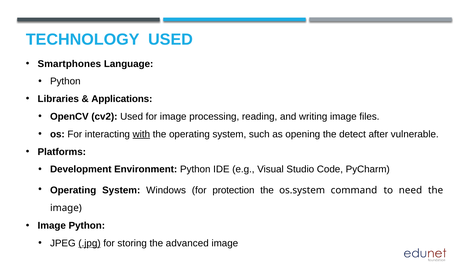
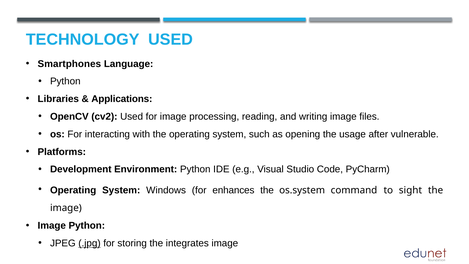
with underline: present -> none (141, 134)
detect: detect -> usage (353, 134)
protection: protection -> enhances (233, 190)
need: need -> sight (410, 190)
advanced: advanced -> integrates (187, 243)
